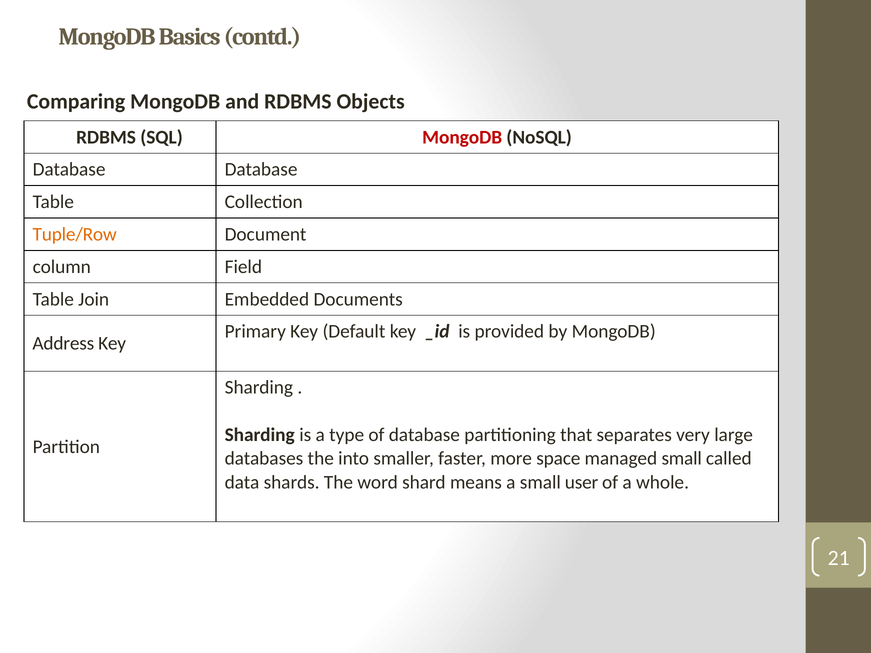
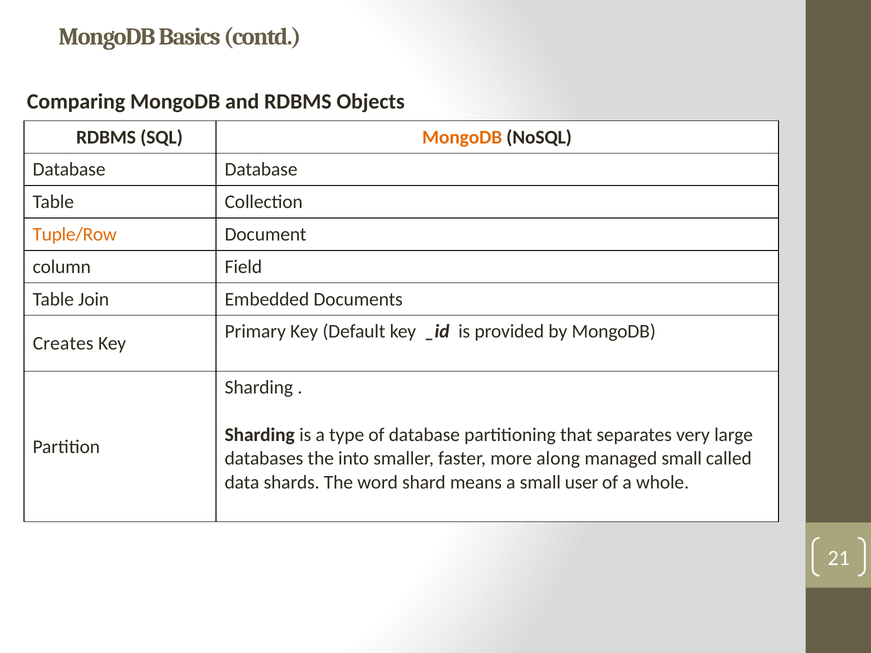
MongoDB colour: red -> orange (462, 137)
Address: Address -> Creates (63, 344)
space: space -> along (558, 459)
